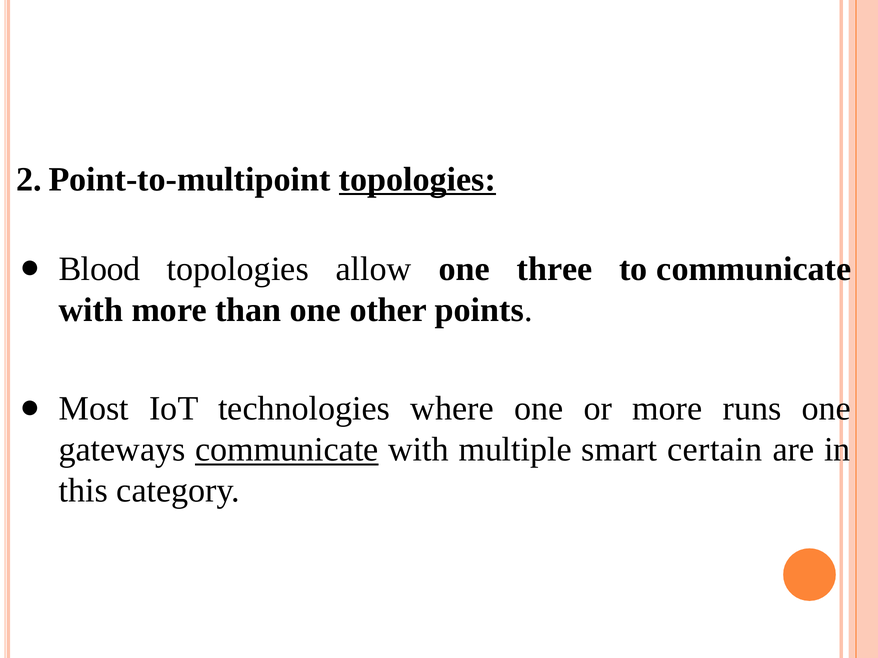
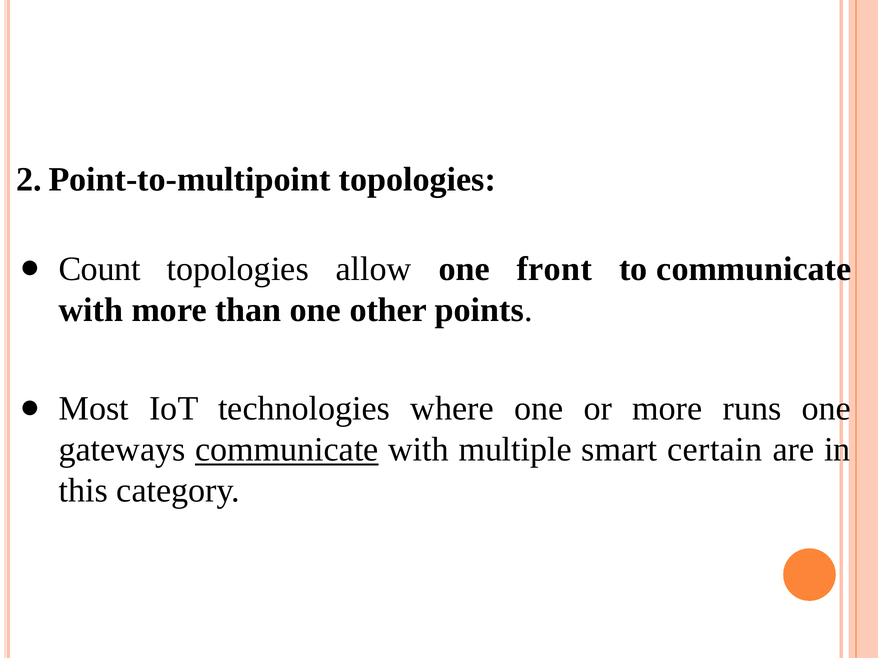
topologies underline: present -> none (417, 180)
Blood: Blood -> Count (100, 269)
three: three -> front (554, 269)
